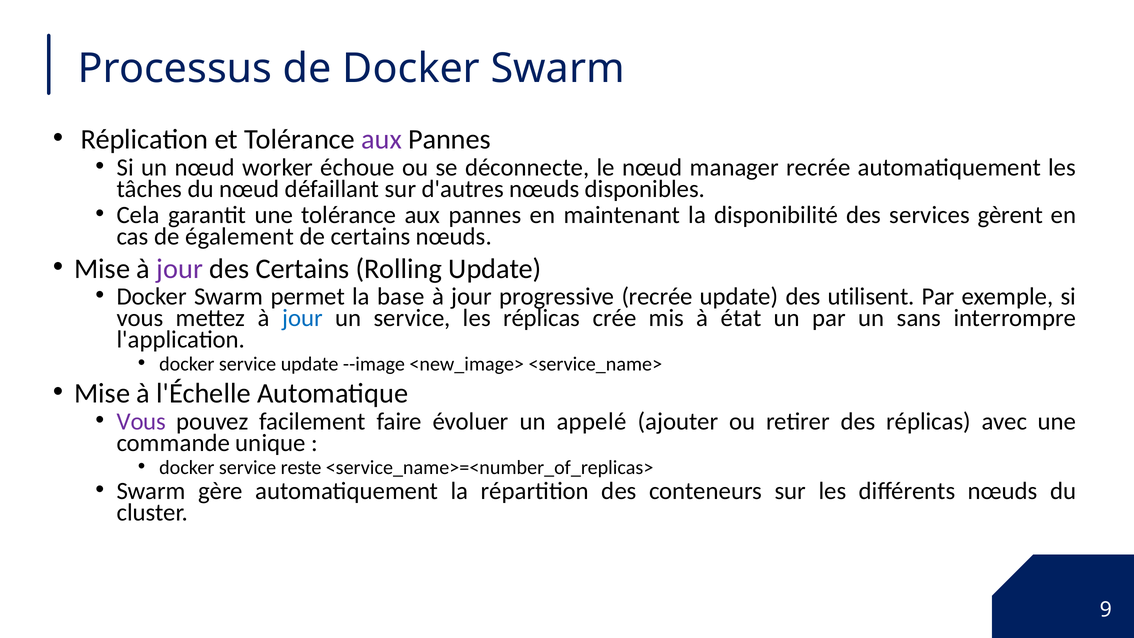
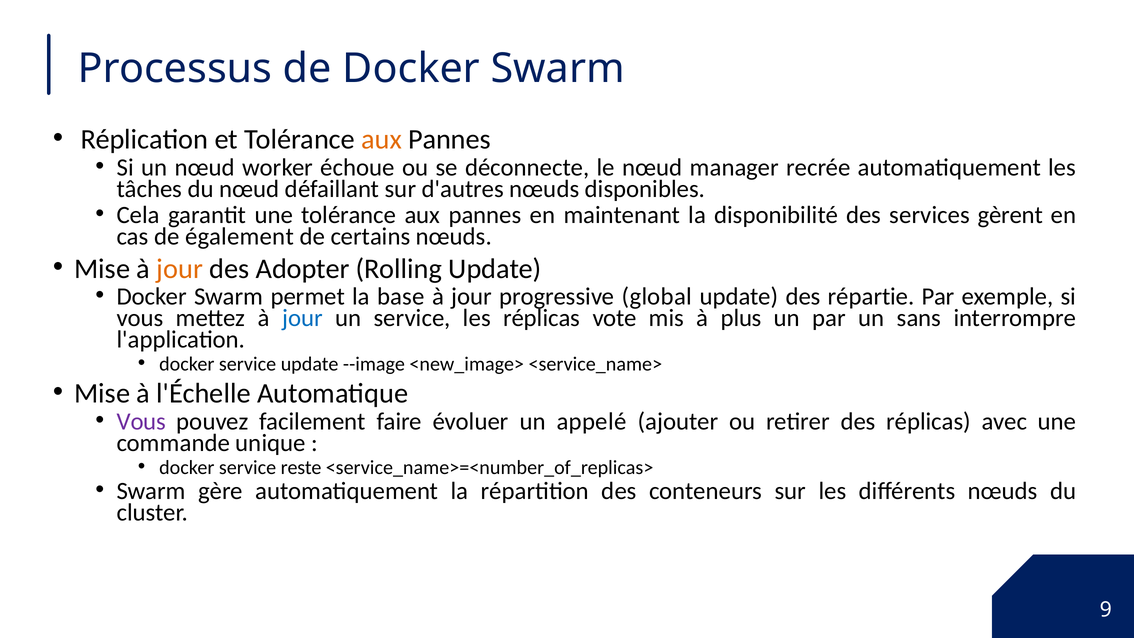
aux colour: purple -> orange (382, 140)
jour colour: purple -> orange (180, 269)
des Certains: Certains -> Adopter (303, 269)
progressive recrée: recrée -> global (657, 297)
utilisent: utilisent -> répartie (871, 297)
crée: crée -> vote (615, 318)
état: état -> plus (741, 318)
